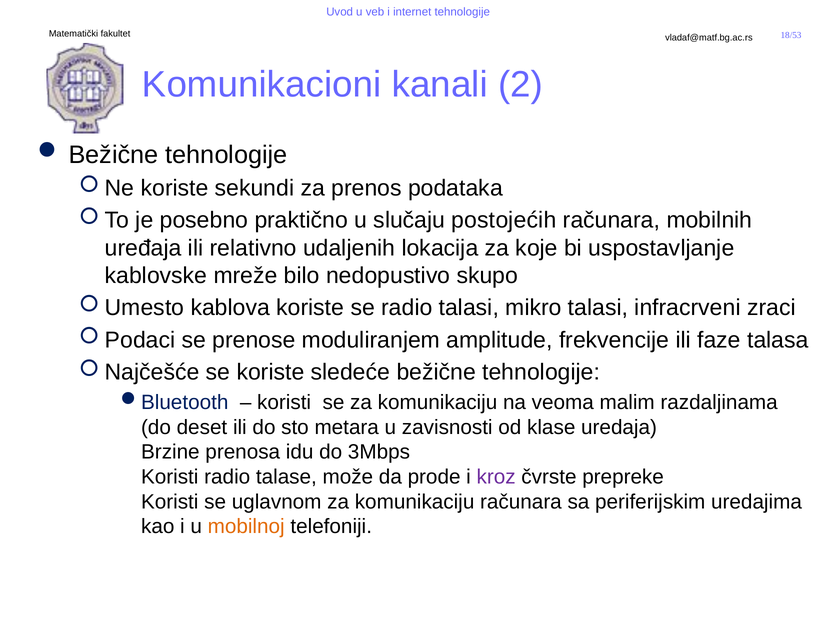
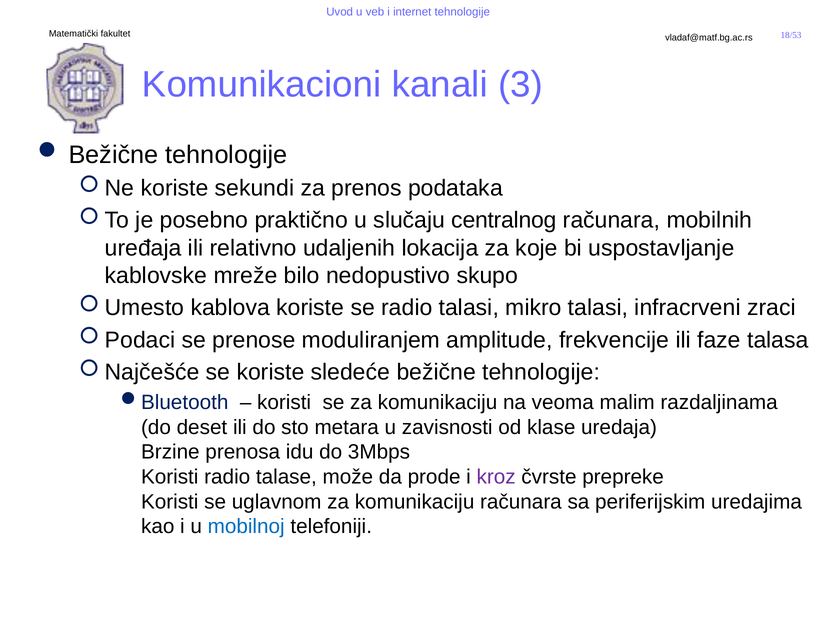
2: 2 -> 3 (520, 84)
postojećih: postojećih -> centralnog (504, 220)
mobilnoj colour: orange -> blue (246, 527)
